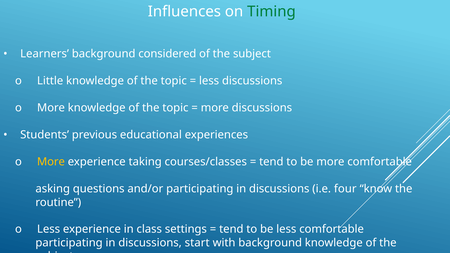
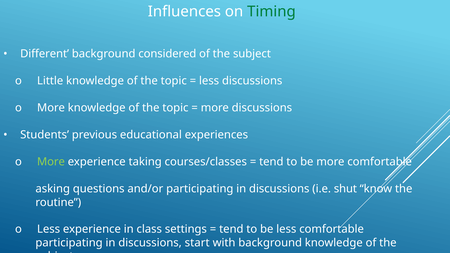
Learners: Learners -> Different (45, 54)
More colour: yellow -> light green (51, 162)
four: four -> shut (345, 189)
